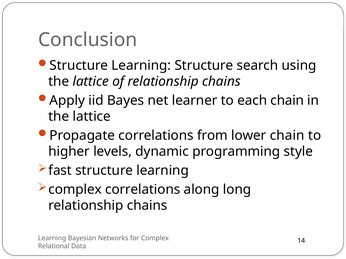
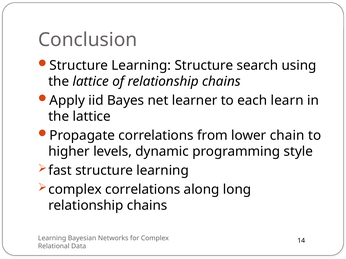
each chain: chain -> learn (287, 101)
